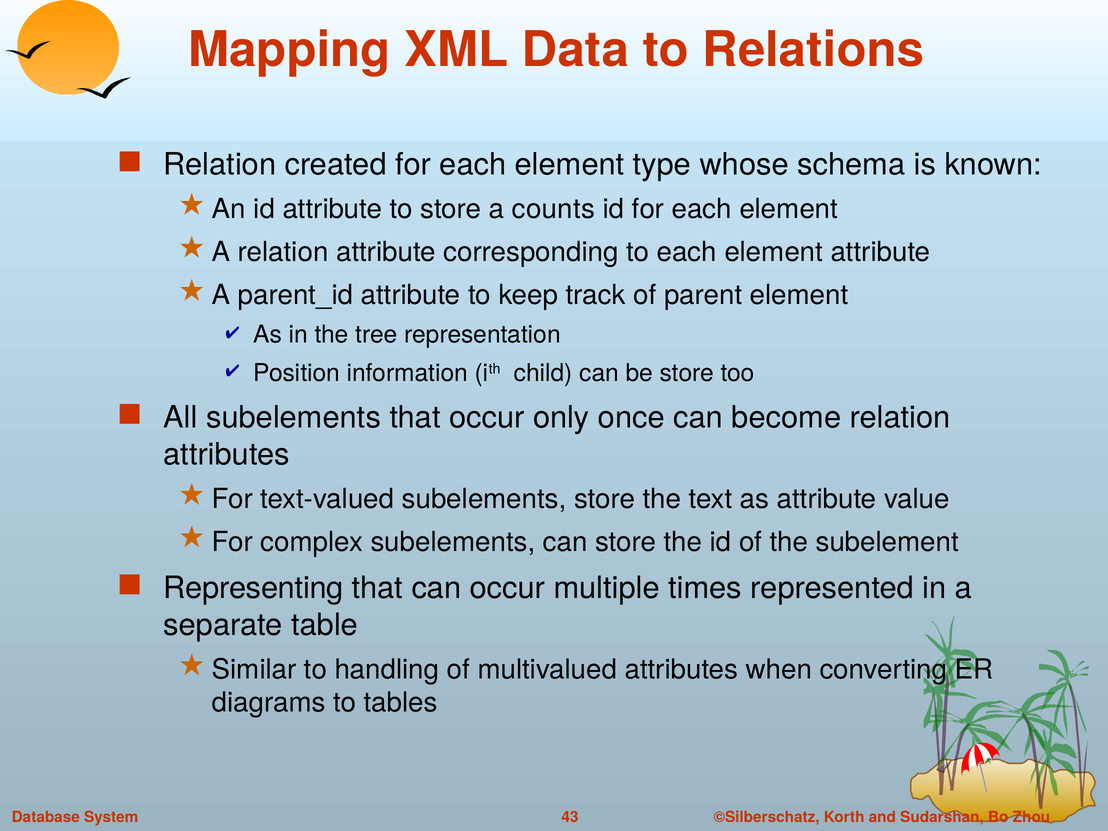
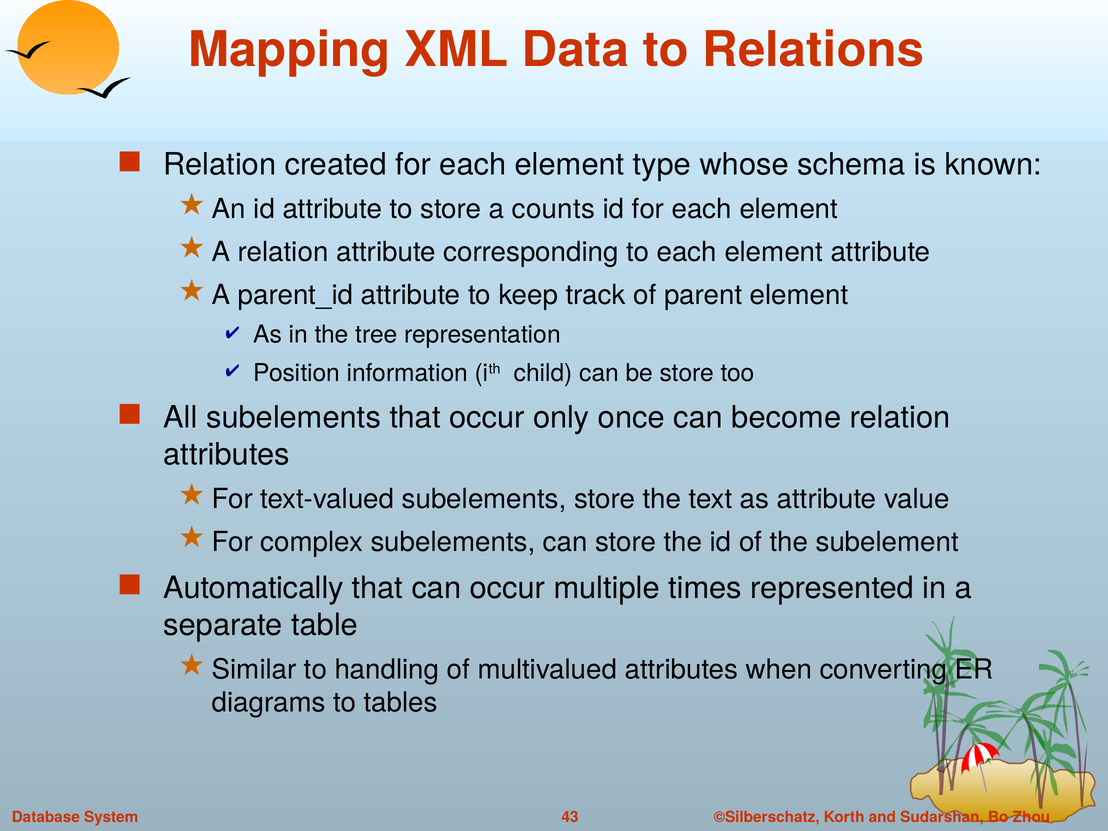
Representing: Representing -> Automatically (253, 588)
